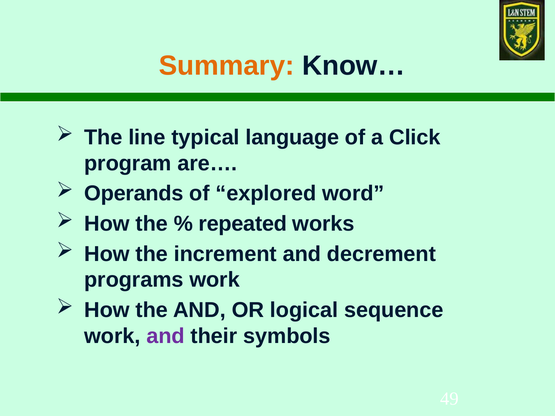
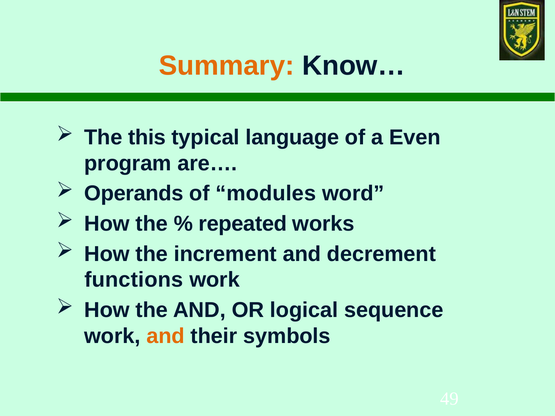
line: line -> this (147, 137)
Click: Click -> Even (415, 137)
explored: explored -> modules (266, 194)
programs: programs -> functions (134, 280)
and colour: purple -> orange (166, 336)
